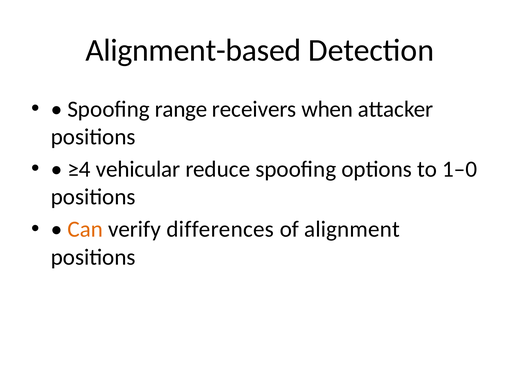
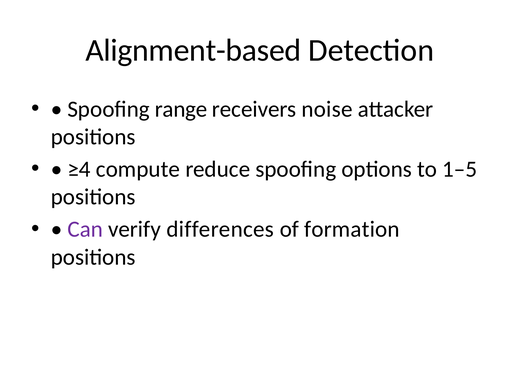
when: when -> noise (327, 109)
vehicular: vehicular -> compute (138, 169)
1–0: 1–0 -> 1–5 (460, 169)
Can colour: orange -> purple (85, 229)
alignment: alignment -> formation (352, 229)
